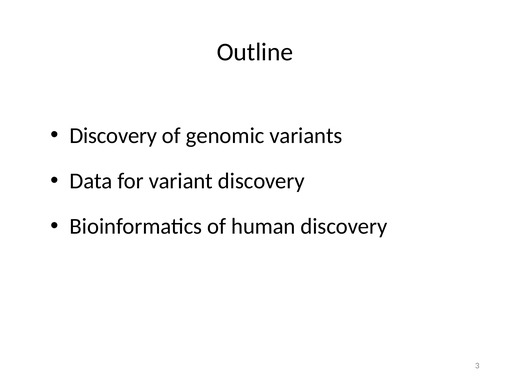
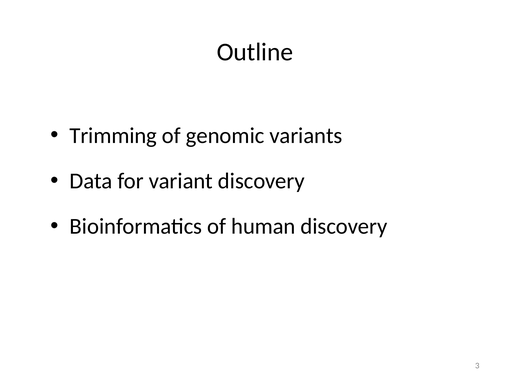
Discovery: Discovery -> Trimming (113, 135)
